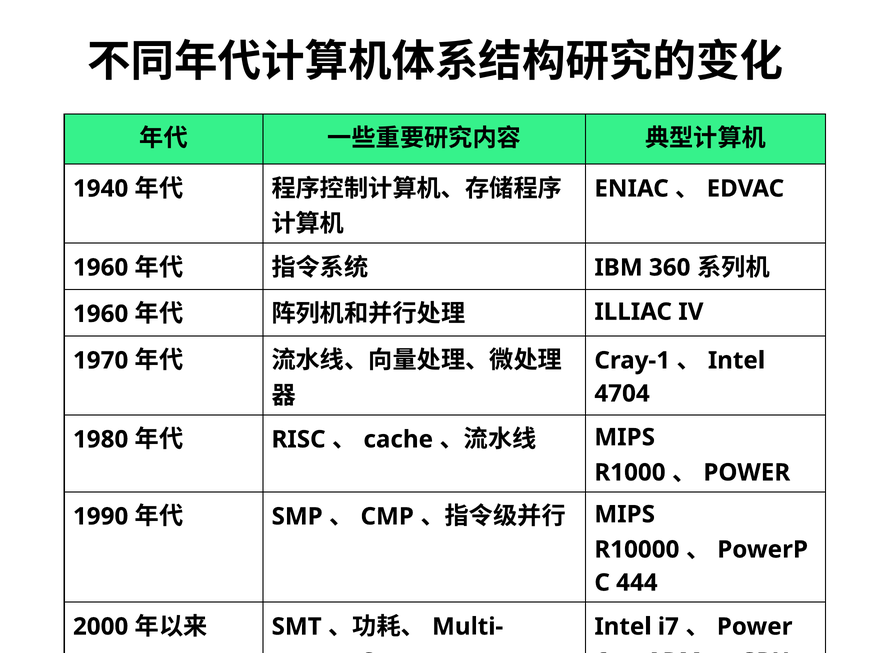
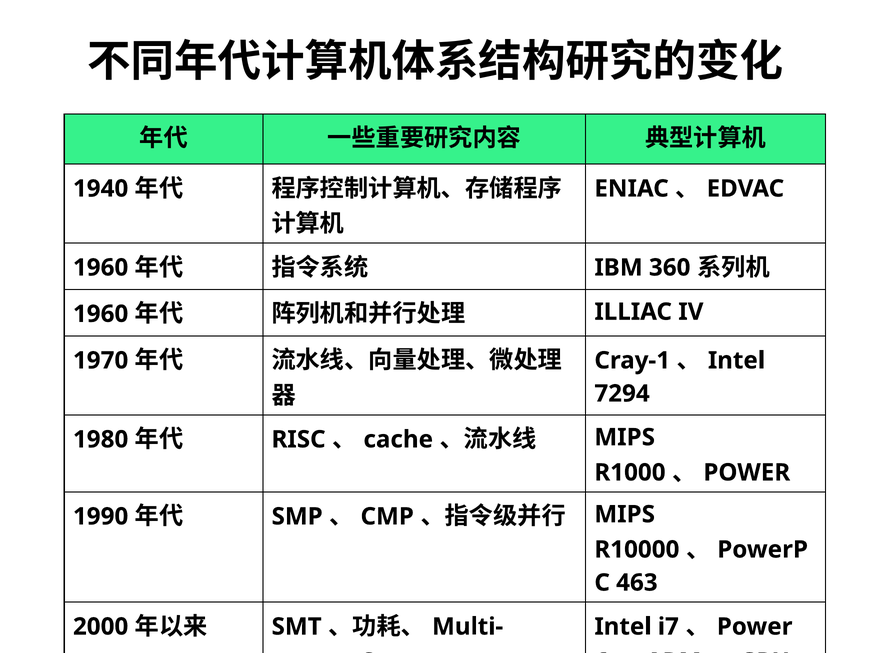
4704: 4704 -> 7294 (622, 393)
444: 444 -> 463 (637, 582)
